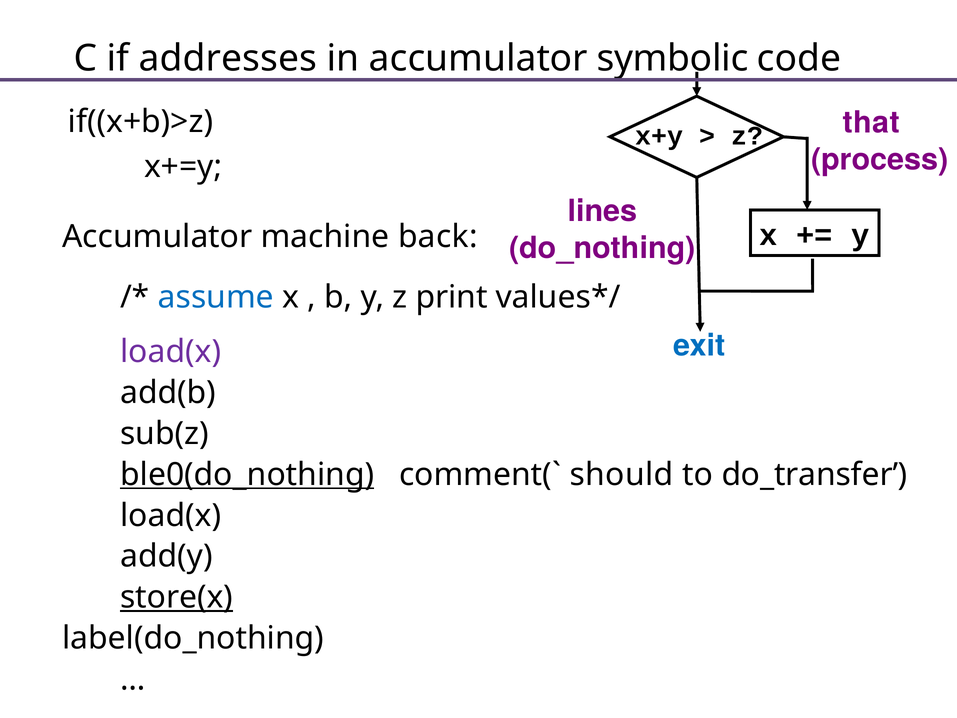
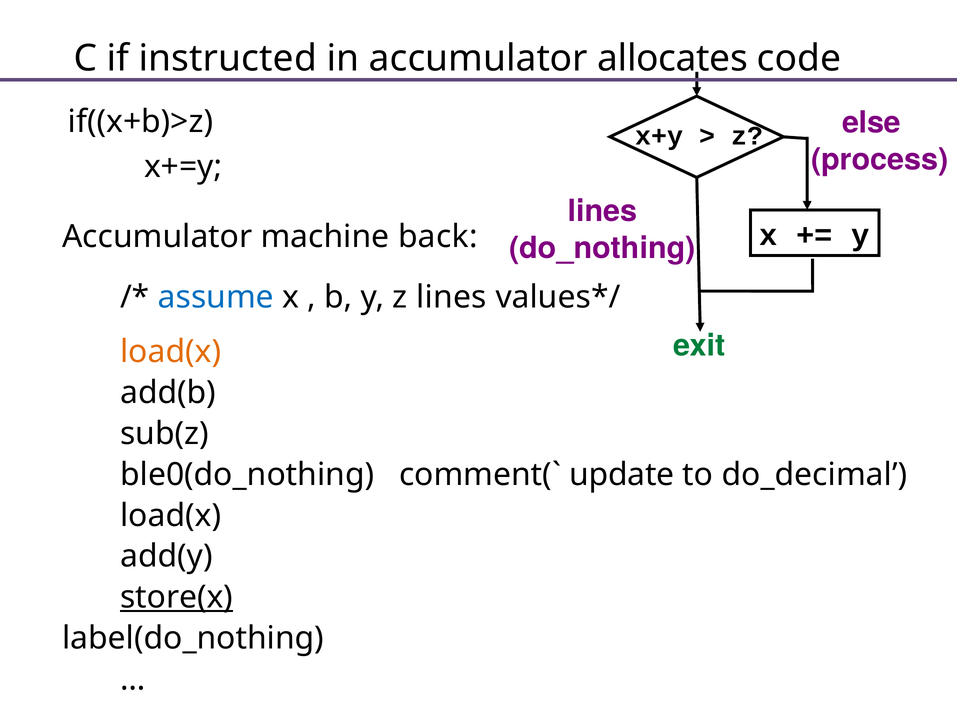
addresses: addresses -> instructed (228, 58)
symbolic: symbolic -> allocates (673, 58)
that: that -> else (872, 123)
z print: print -> lines (451, 297)
exit colour: blue -> green (699, 345)
load(x colour: purple -> orange (171, 351)
ble0(do_nothing underline: present -> none (247, 474)
should: should -> update (622, 474)
do_transfer: do_transfer -> do_decimal (814, 474)
